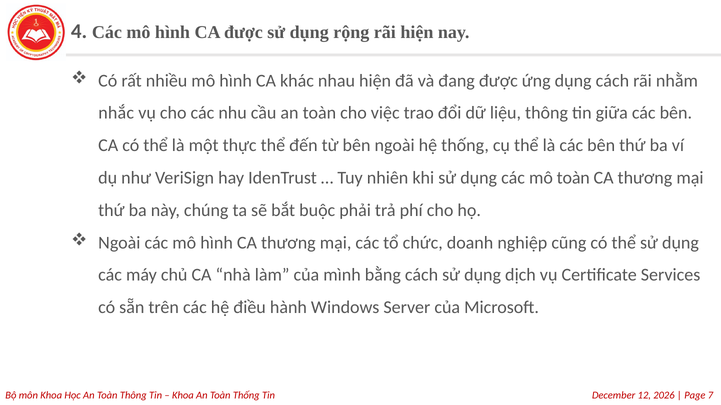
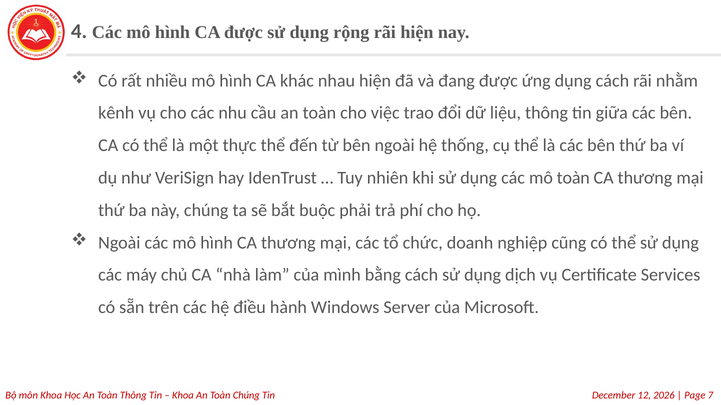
nhắc: nhắc -> kênh (116, 113)
Toàn Thống: Thống -> Chúng (246, 396)
